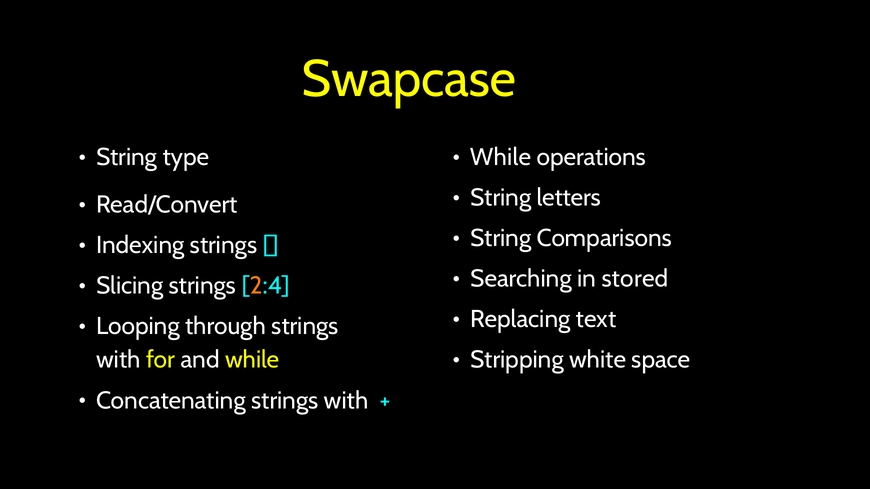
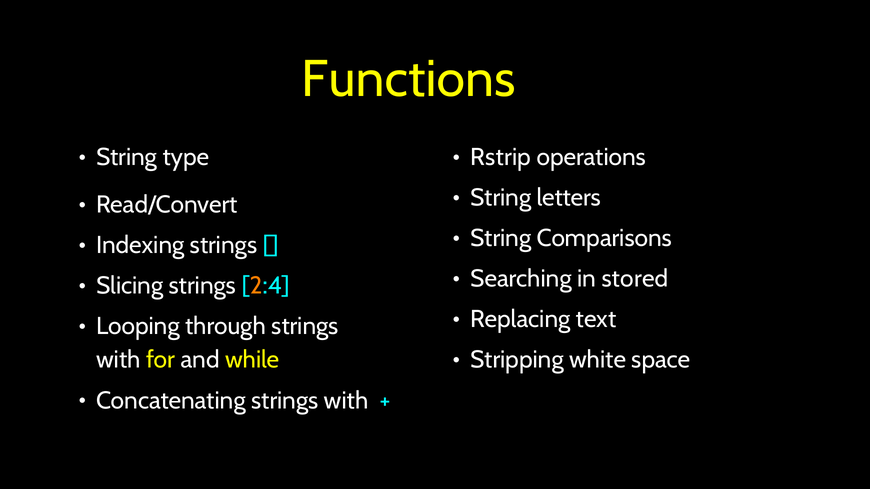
Swapcase: Swapcase -> Functions (409, 79)
While: While -> Rstrip (501, 157)
